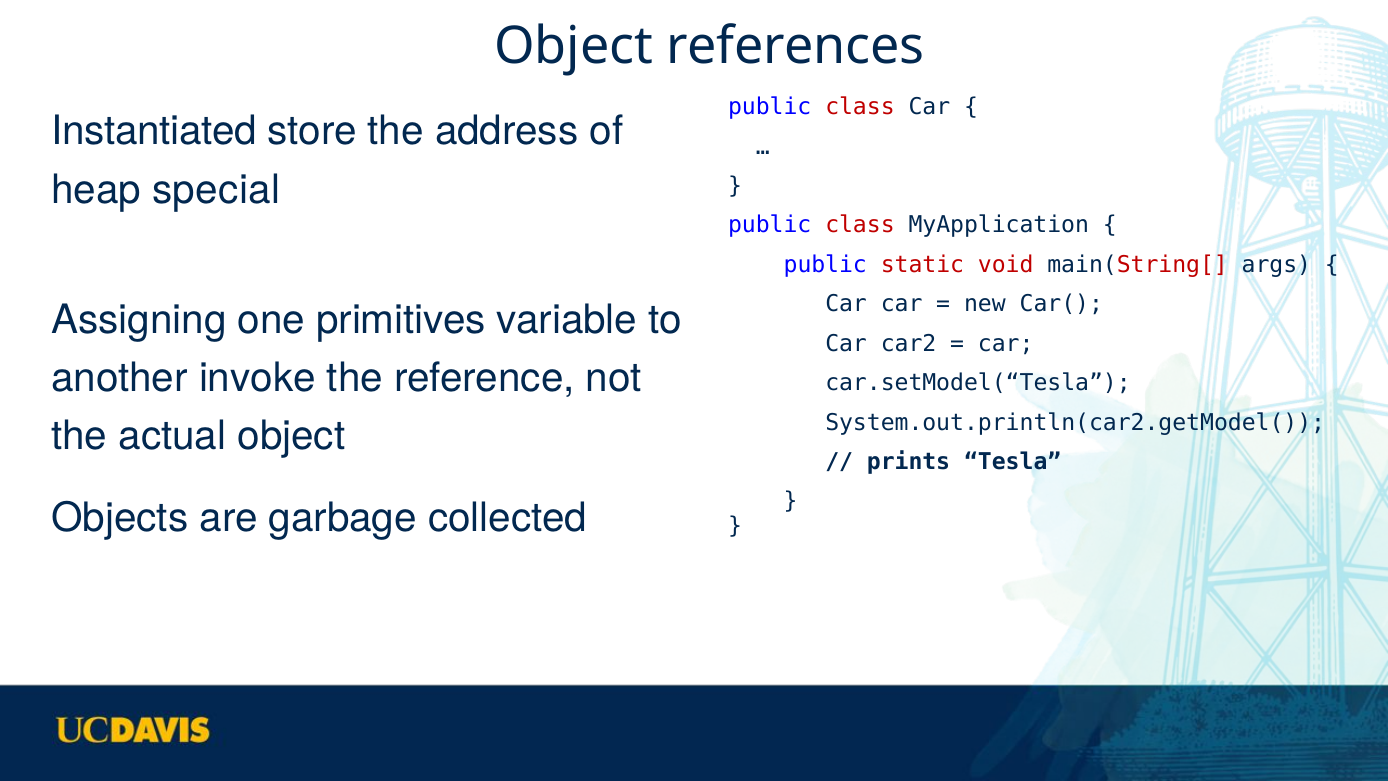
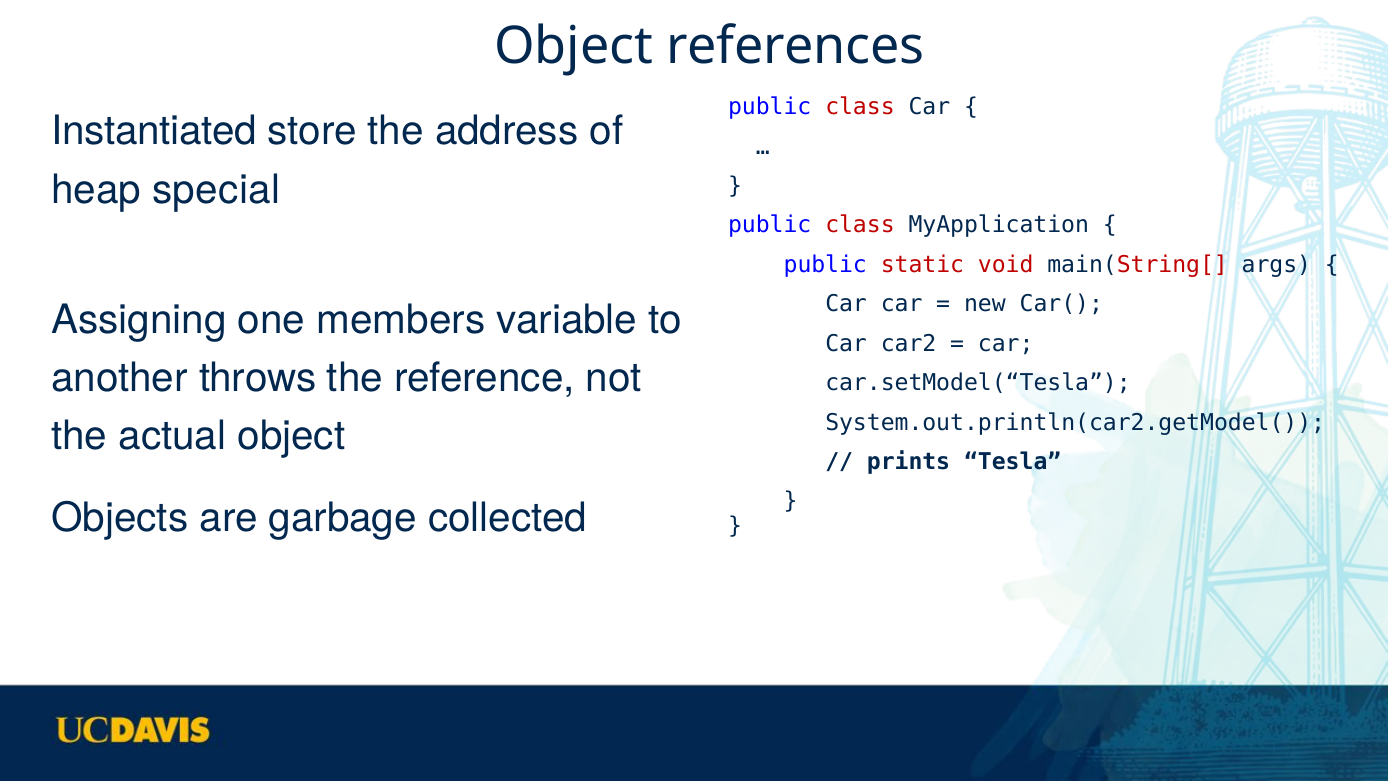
primitives: primitives -> members (401, 320)
invoke: invoke -> throws (258, 378)
